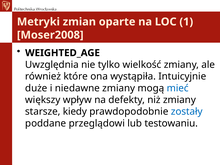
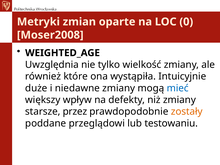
1: 1 -> 0 (186, 22)
kiedy: kiedy -> przez (75, 112)
zostały colour: blue -> orange (187, 112)
